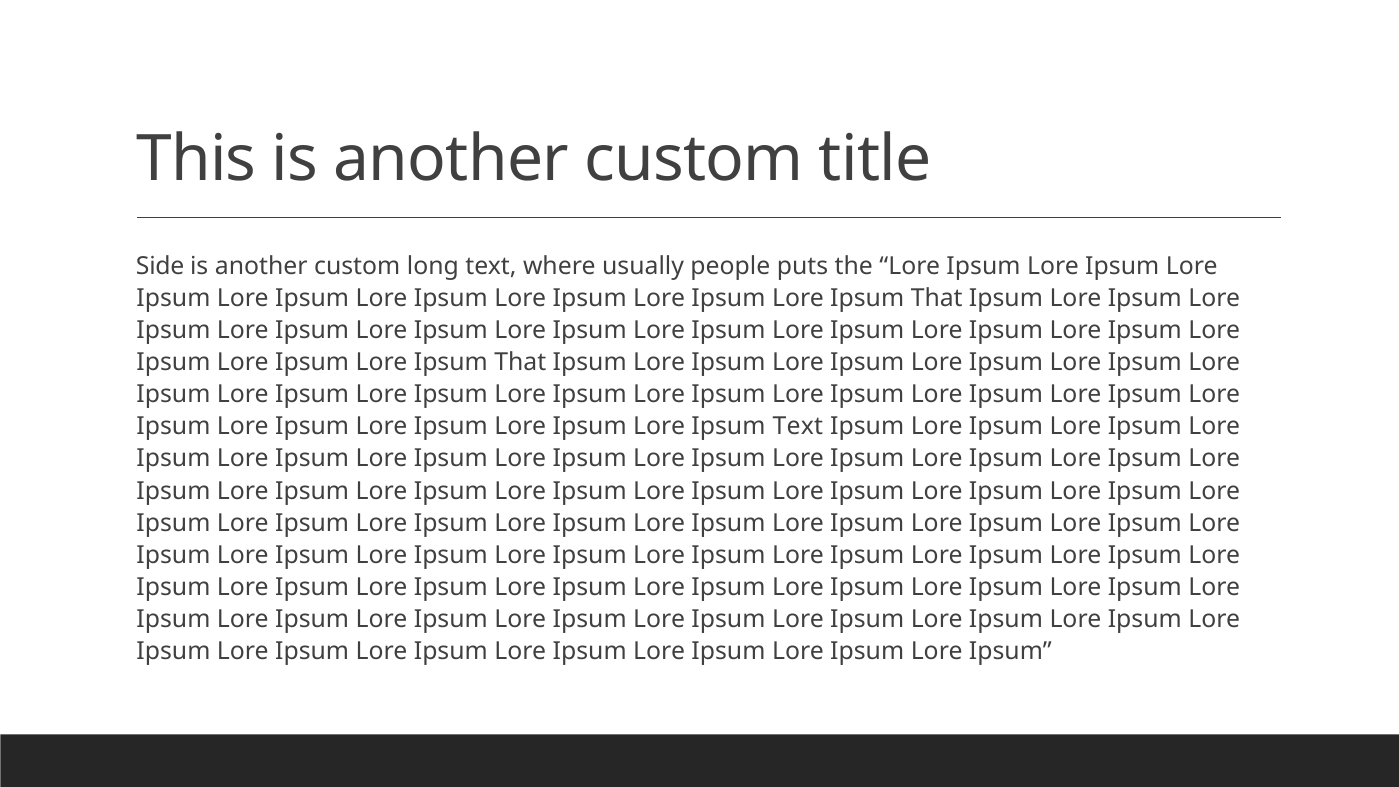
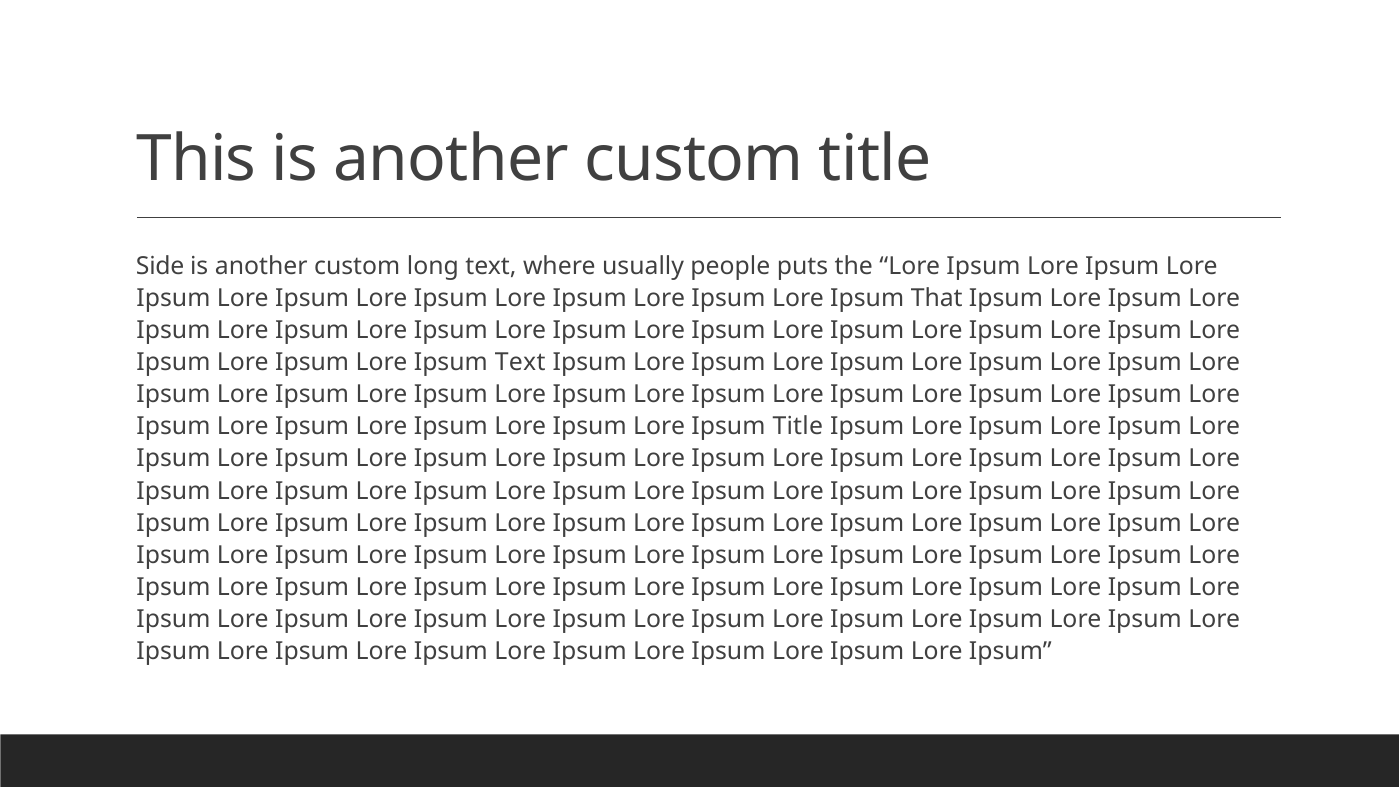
That: That -> Text (520, 362)
Ipsum Text: Text -> Title (798, 427)
